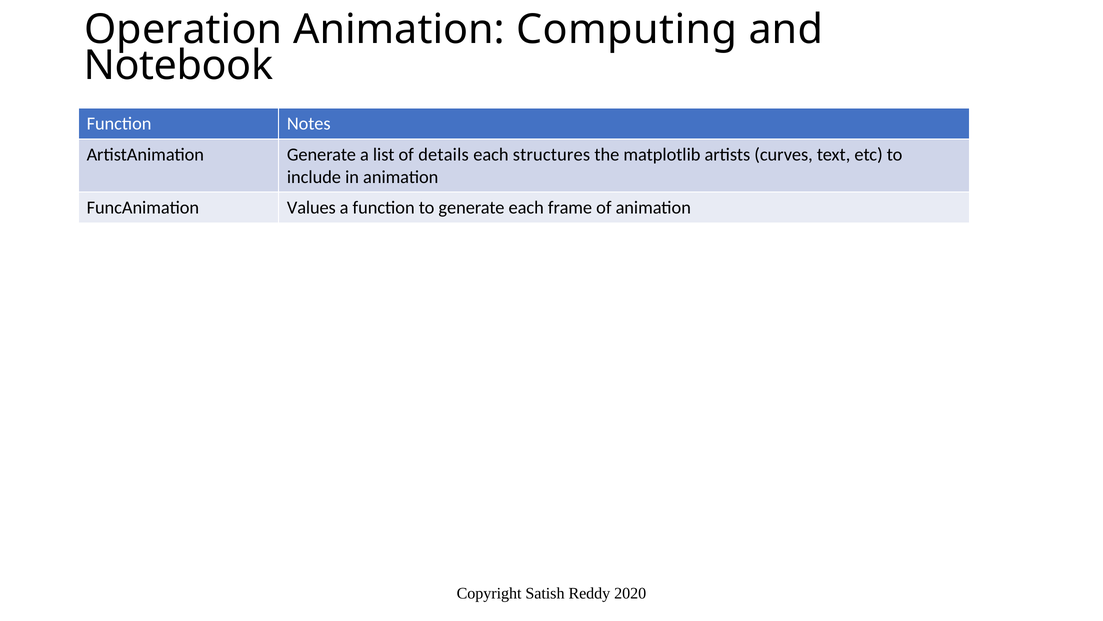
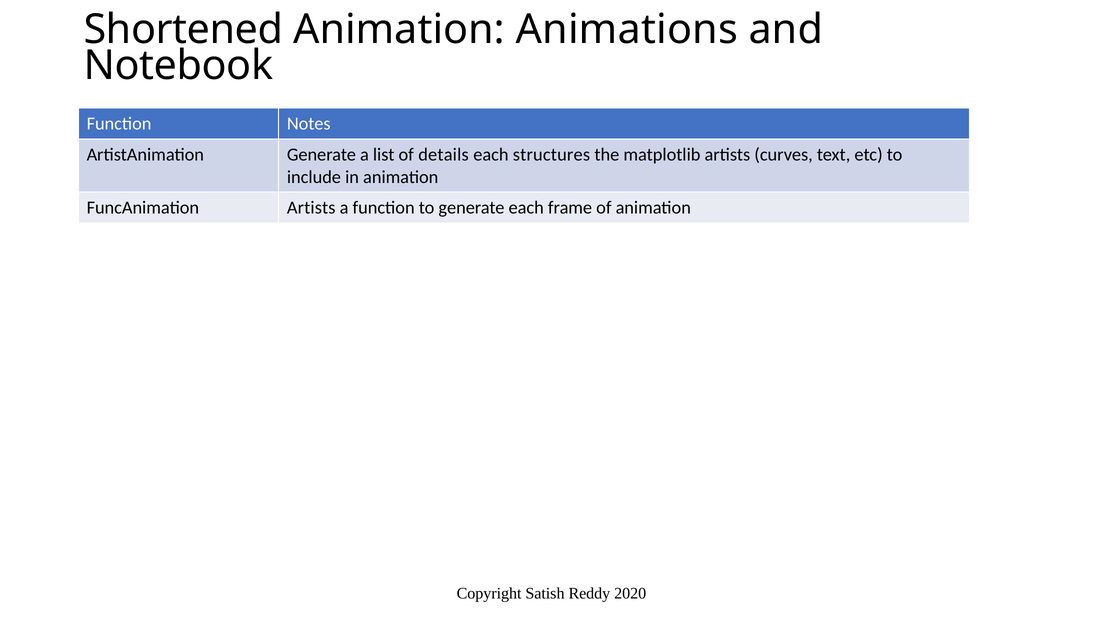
Operation: Operation -> Shortened (184, 30)
Computing: Computing -> Animations (627, 30)
FuncAnimation Values: Values -> Artists (311, 208)
